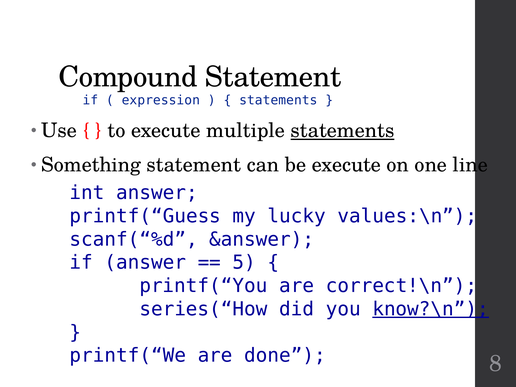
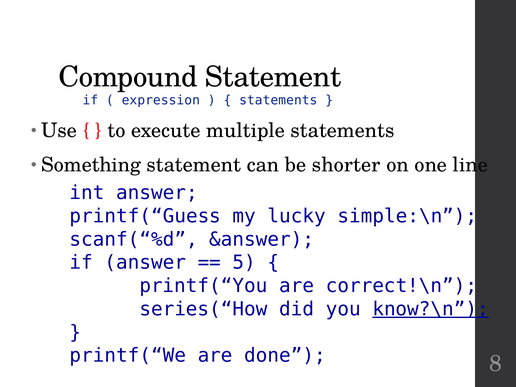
statements underline: present -> none (343, 131)
be execute: execute -> shorter (346, 165)
values:\n: values:\n -> simple:\n (407, 216)
